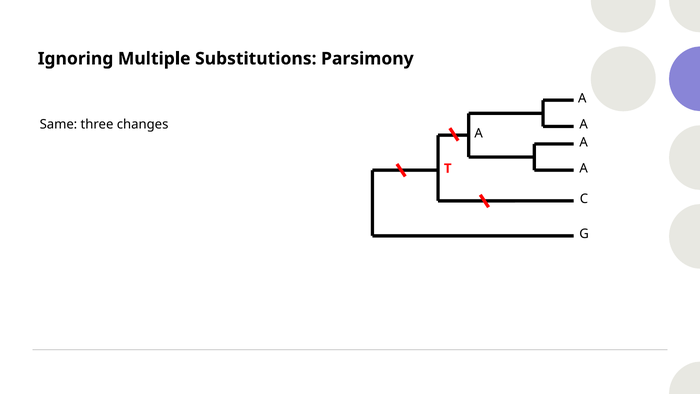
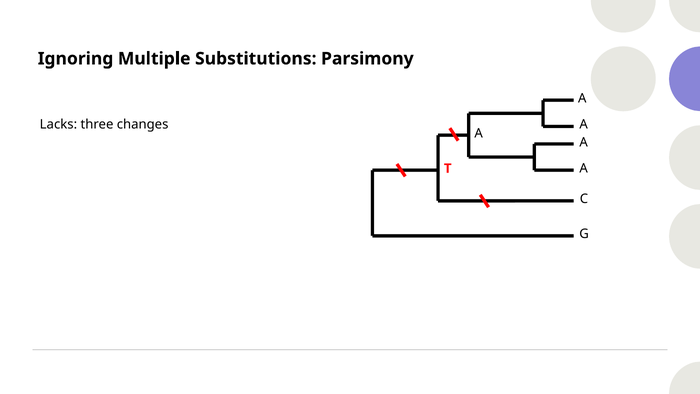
Same: Same -> Lacks (58, 124)
